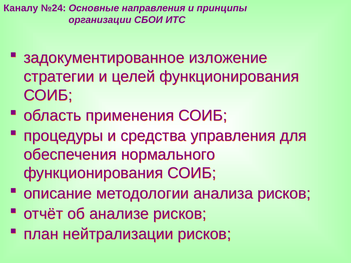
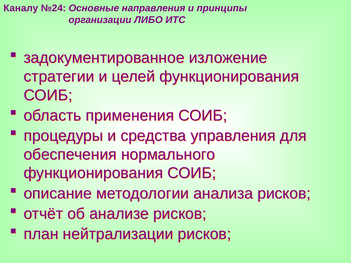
СБОИ: СБОИ -> ЛИБО (148, 20)
